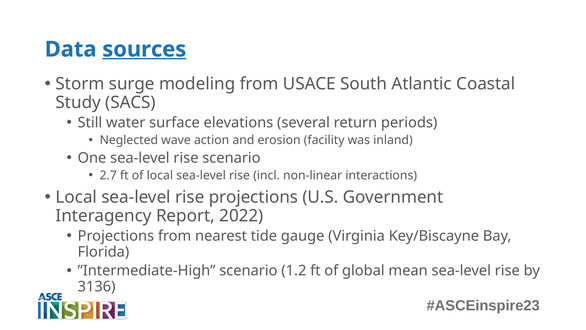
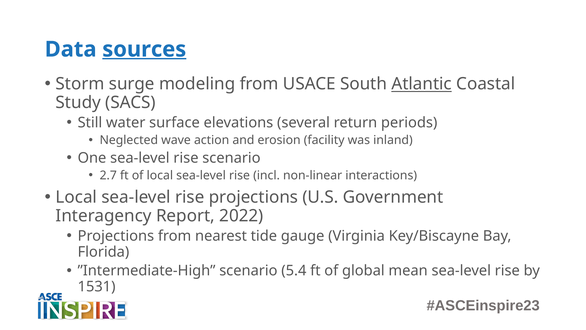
Atlantic underline: none -> present (422, 84)
1.2: 1.2 -> 5.4 (294, 270)
3136: 3136 -> 1531 (97, 286)
